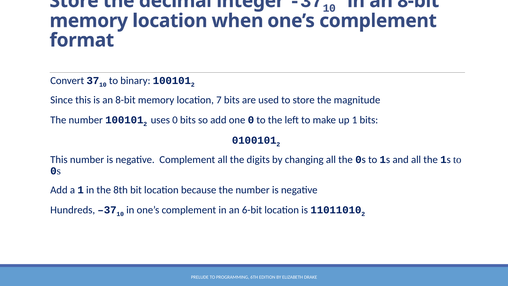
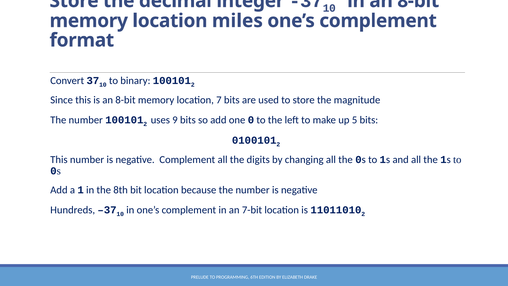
when: when -> miles (237, 21)
uses 0: 0 -> 9 (175, 120)
up 1: 1 -> 5 (355, 120)
6-bit: 6-bit -> 7-bit (252, 210)
